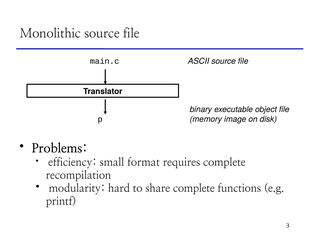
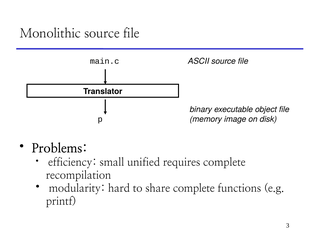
format: format -> unified (144, 162)
